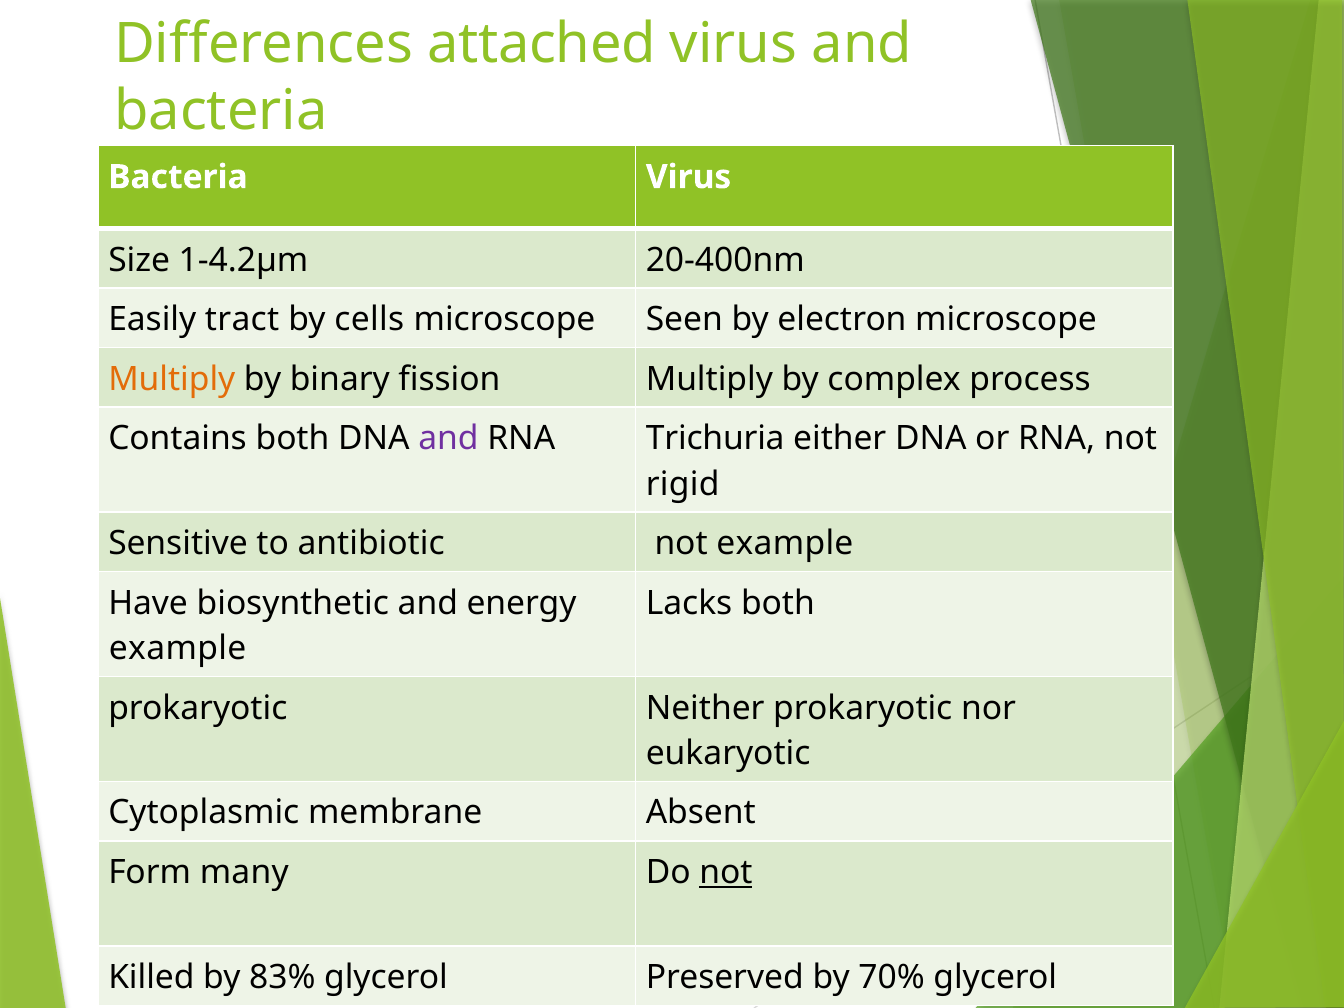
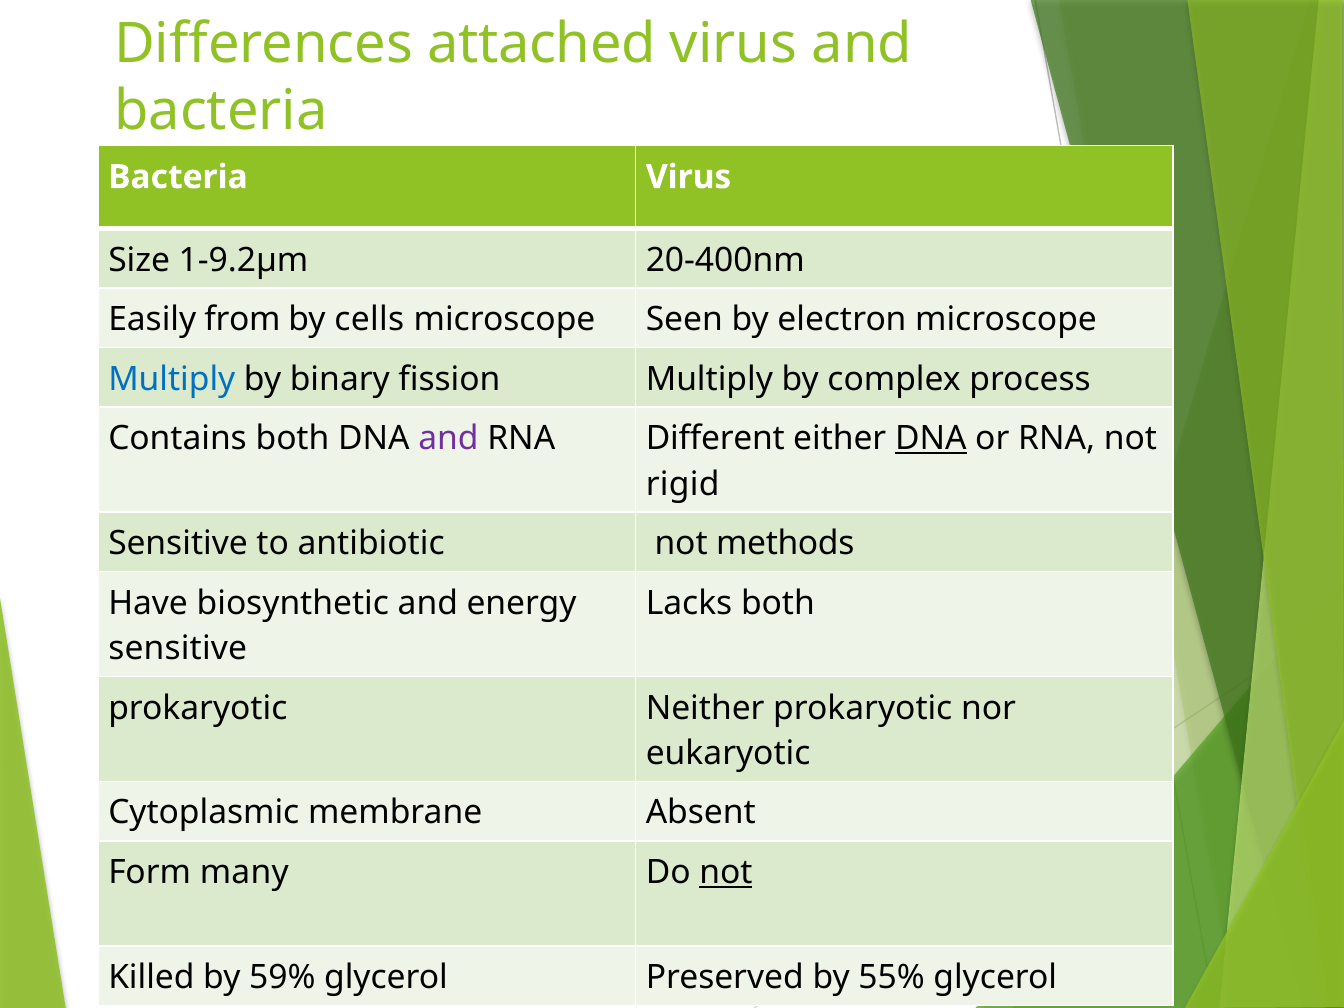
1-4.2µm: 1-4.2µm -> 1-9.2µm (244, 260)
tract: tract -> from (242, 320)
Multiply colour: orange -> blue (172, 379)
Trichuria: Trichuria -> Different (715, 439)
DNA underline: none -> present (931, 439)
not example: example -> methods (785, 544)
example: example -> sensitive (178, 649)
83%: 83% -> 59% (282, 977)
70%: 70% -> 55% (892, 977)
